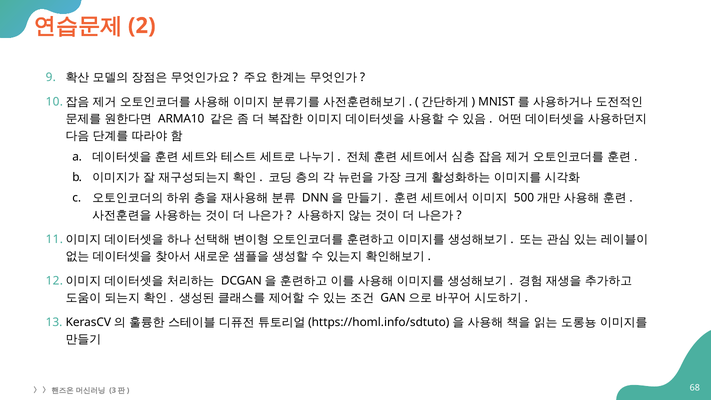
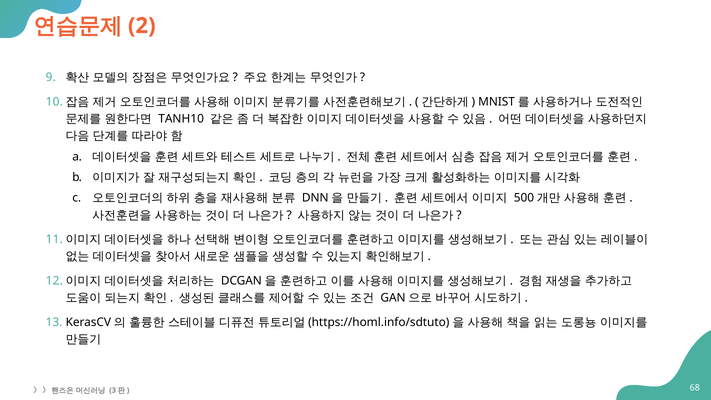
ARMA10: ARMA10 -> TANH10 (181, 119)
